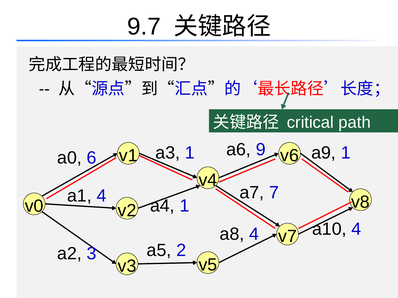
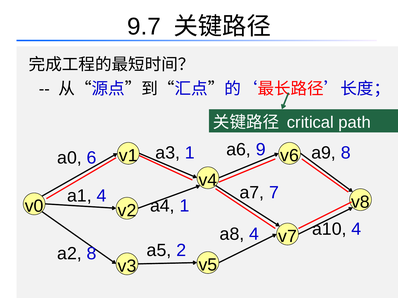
a9 1: 1 -> 8 (346, 153)
a2 3: 3 -> 8 (92, 254)
